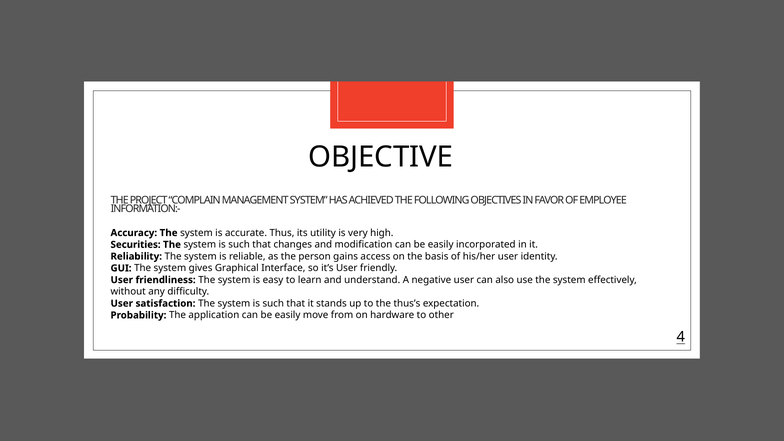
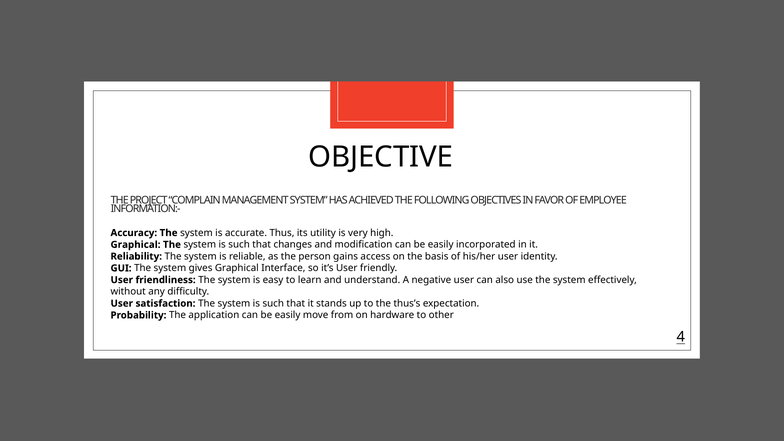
Securities: Securities -> Graphical (135, 245)
